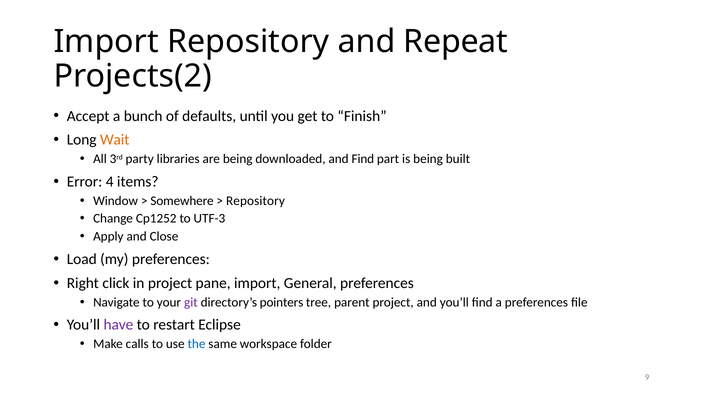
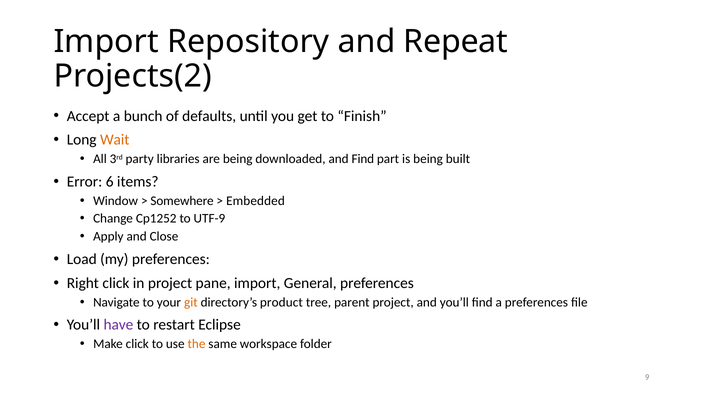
4: 4 -> 6 (110, 182)
Repository: Repository -> Embedded (255, 201)
UTF-3: UTF-3 -> UTF-9 (209, 219)
git colour: purple -> orange (191, 303)
pointers: pointers -> product (281, 303)
Make calls: calls -> click (137, 344)
the colour: blue -> orange (197, 344)
